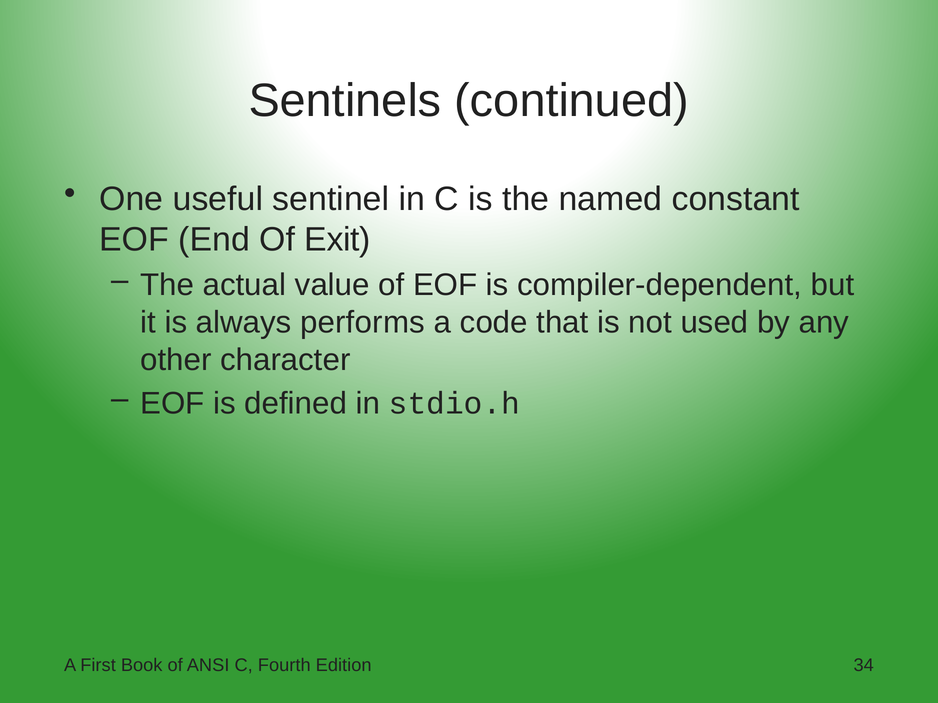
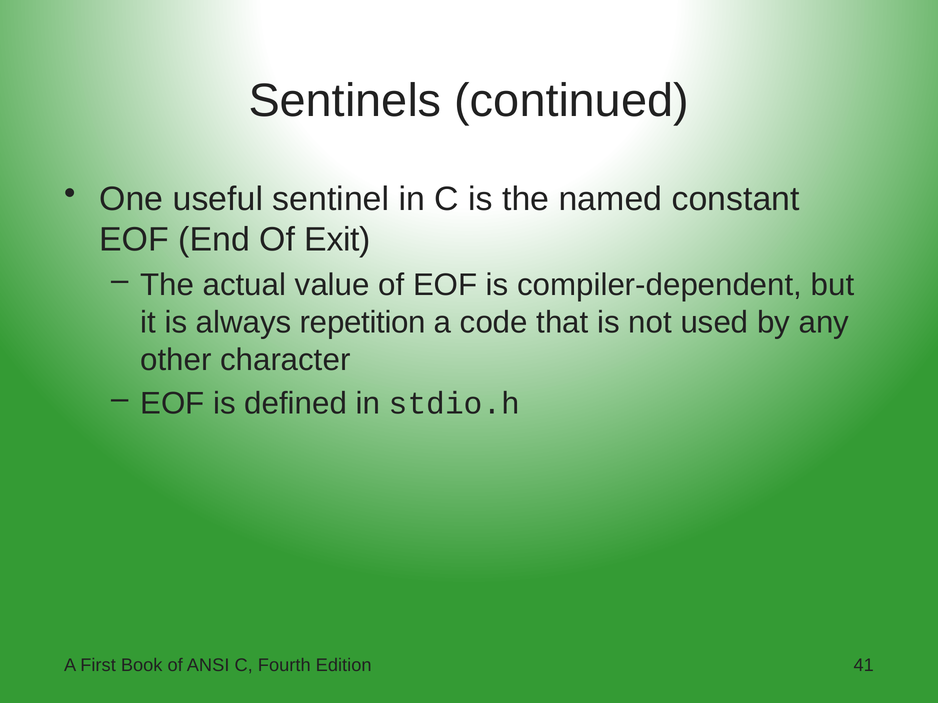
performs: performs -> repetition (363, 323)
34: 34 -> 41 (864, 666)
